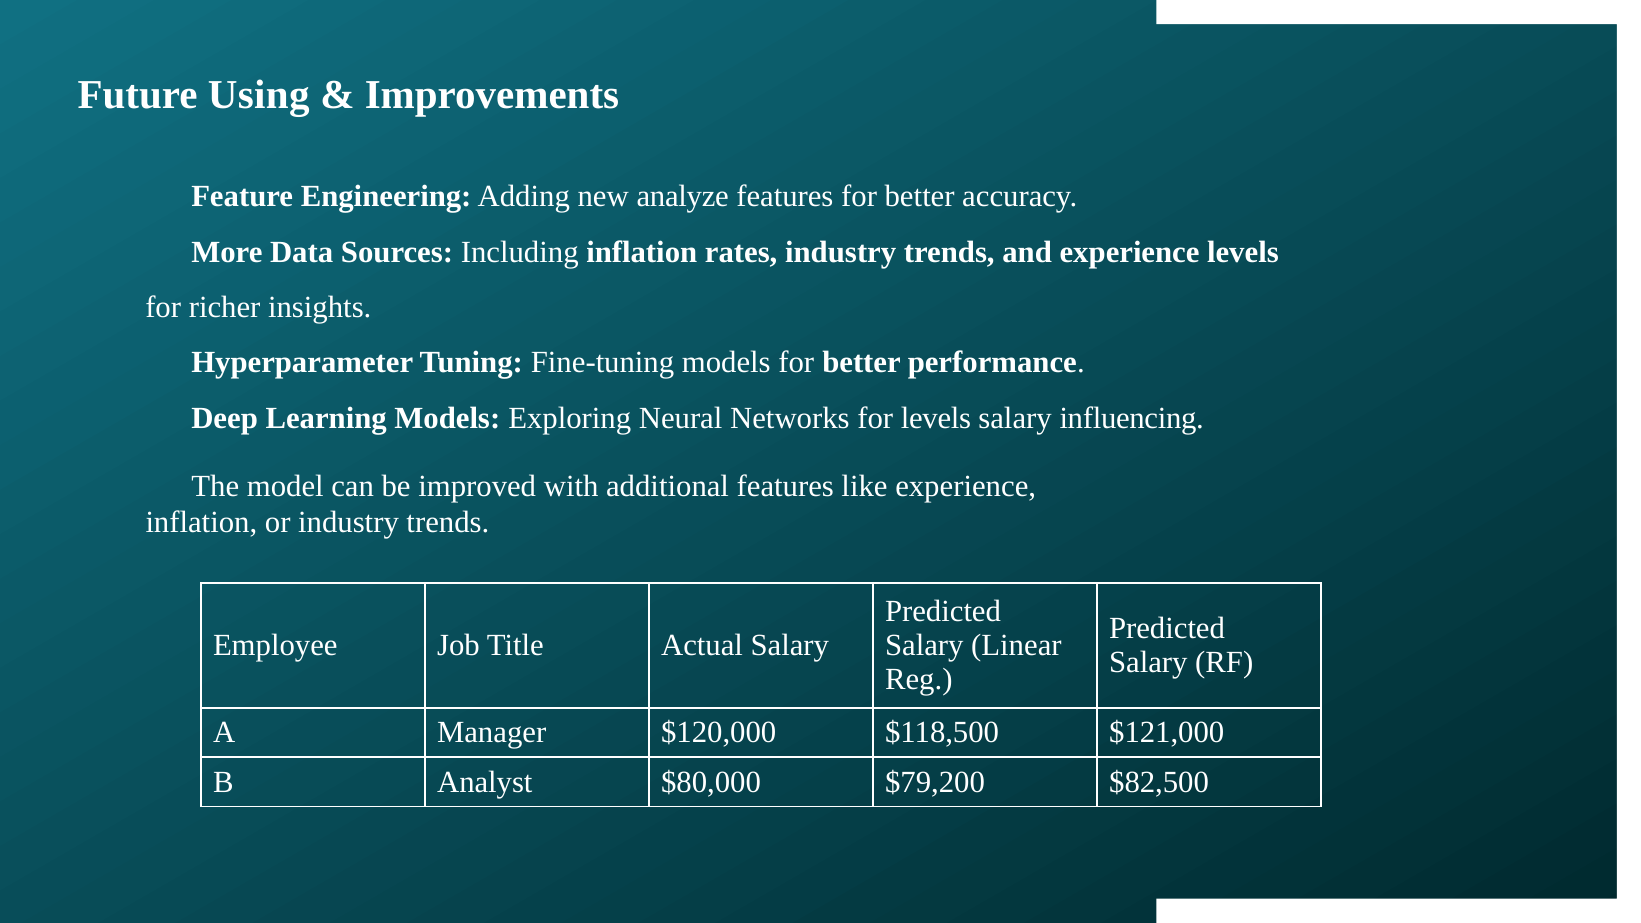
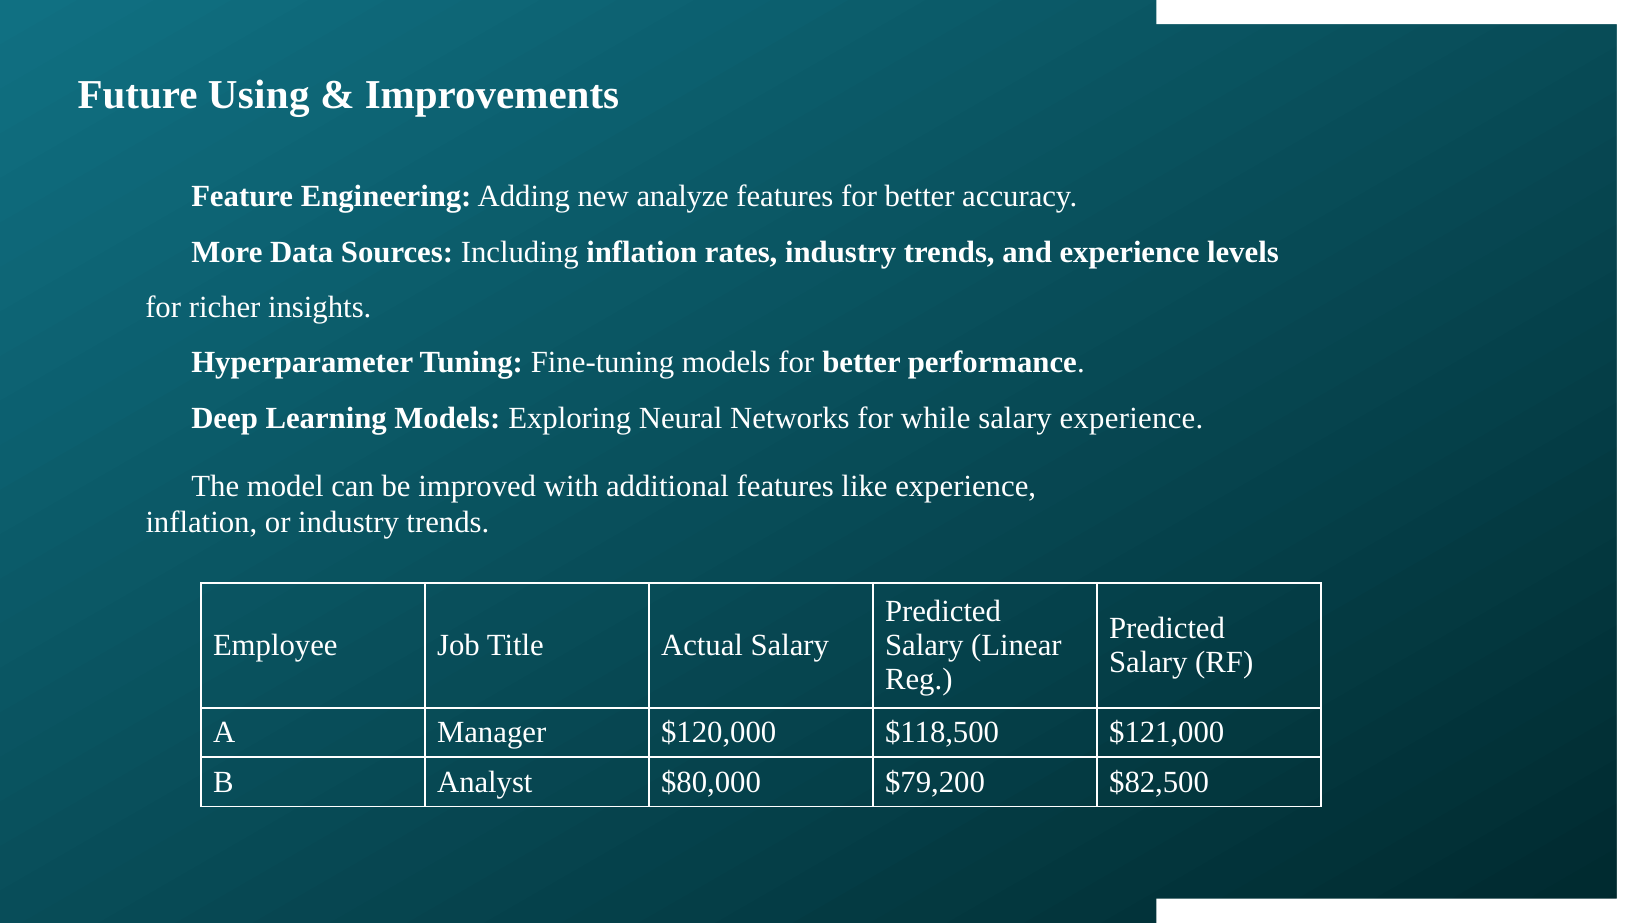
for levels: levels -> while (936, 418)
salary influencing: influencing -> experience (1131, 418)
